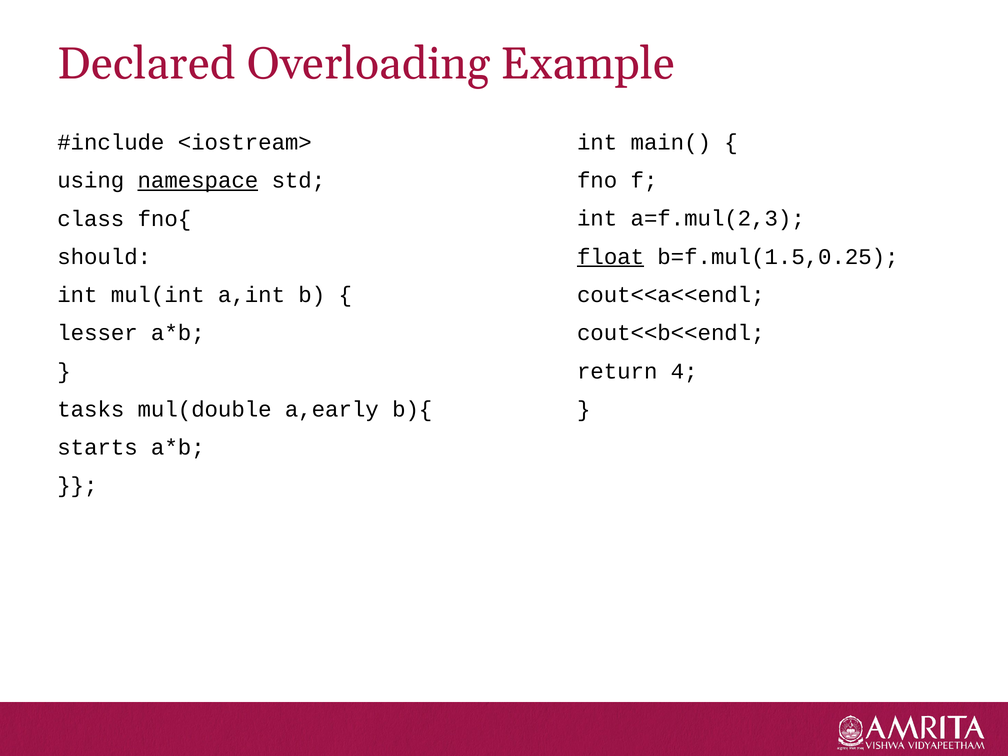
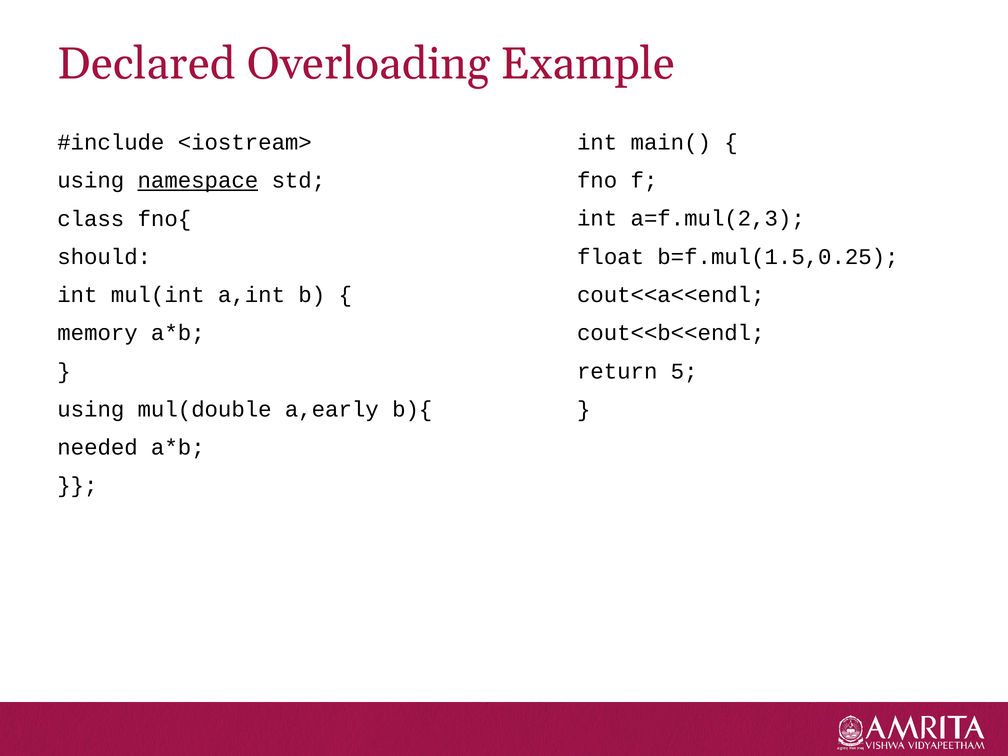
float underline: present -> none (611, 257)
lesser: lesser -> memory (98, 333)
4: 4 -> 5 (684, 371)
tasks: tasks -> using (91, 409)
starts: starts -> needed (98, 447)
